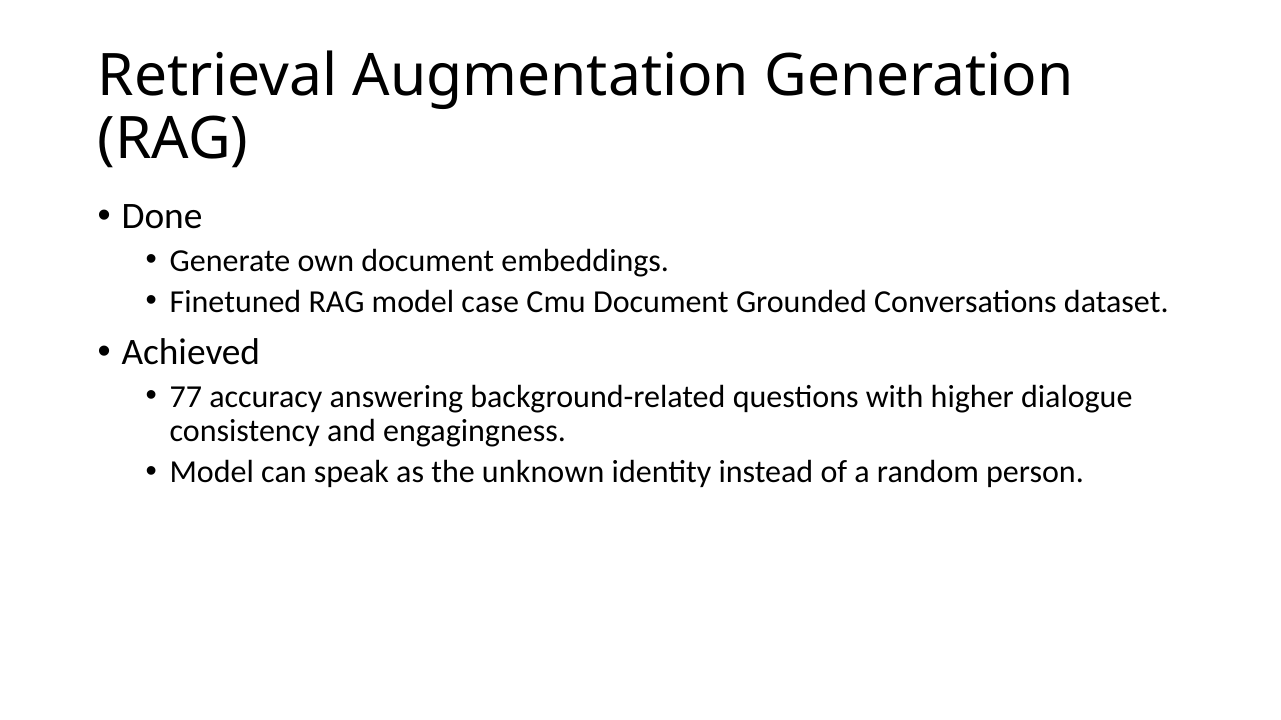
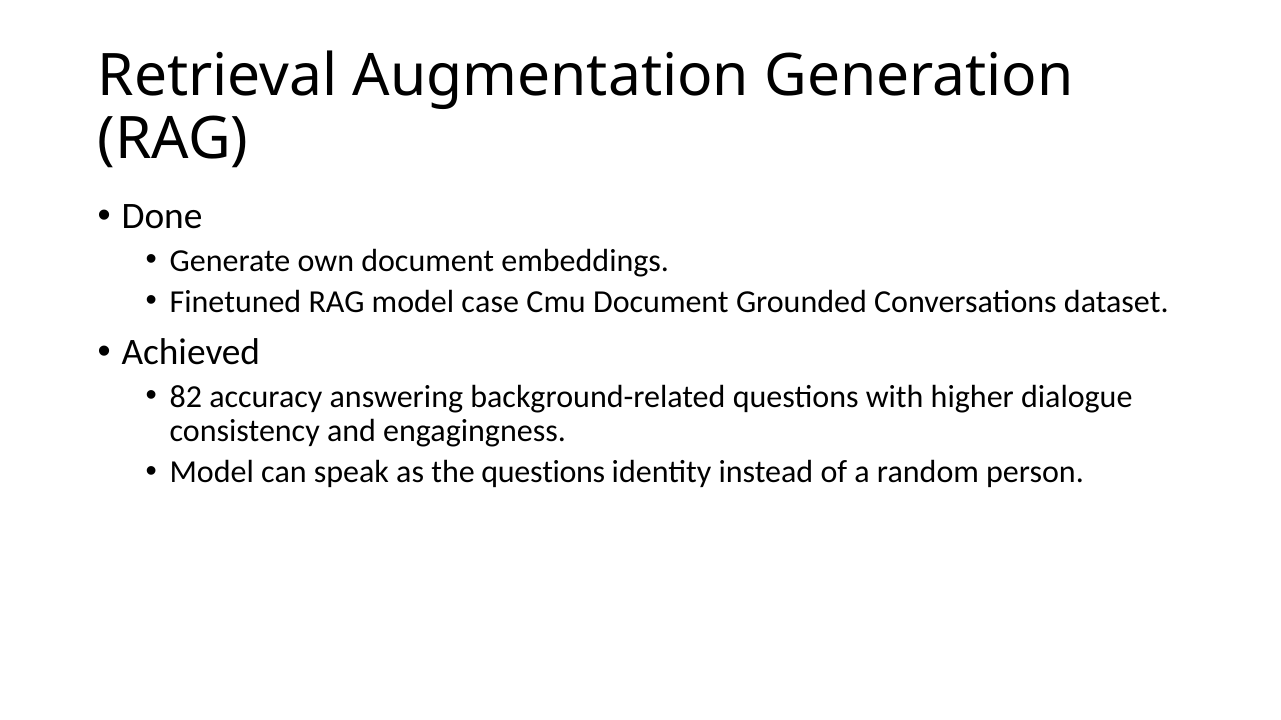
77: 77 -> 82 (186, 397)
the unknown: unknown -> questions (543, 473)
